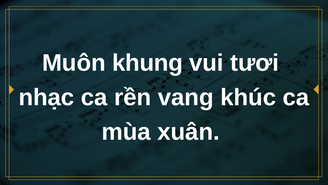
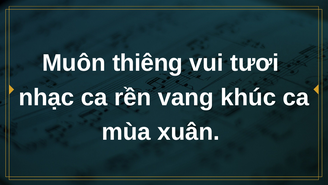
khung: khung -> thiêng (147, 63)
